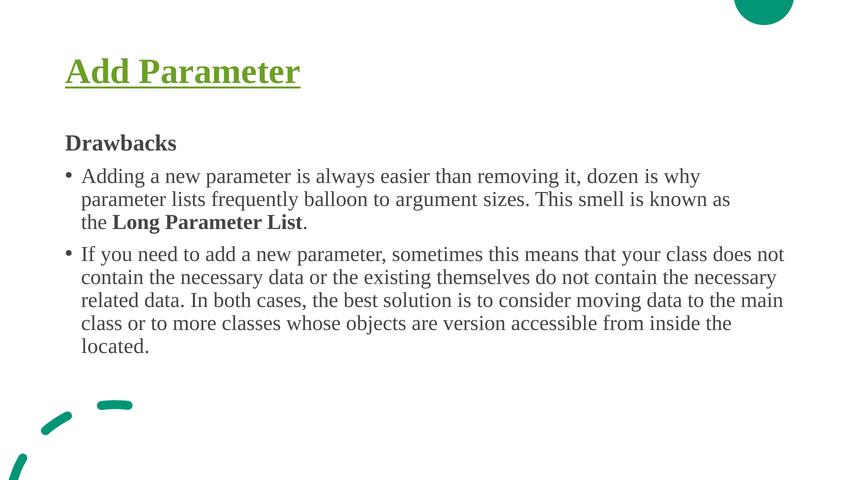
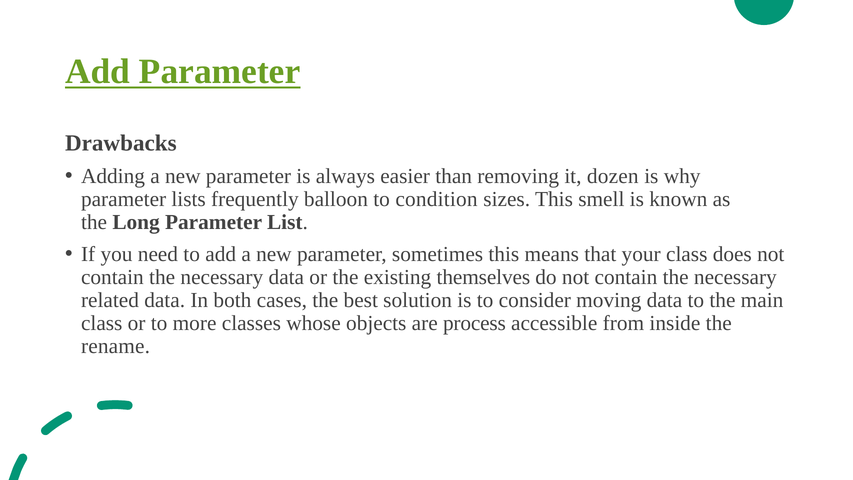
argument: argument -> condition (437, 199)
version: version -> process (474, 323)
located: located -> rename (116, 346)
